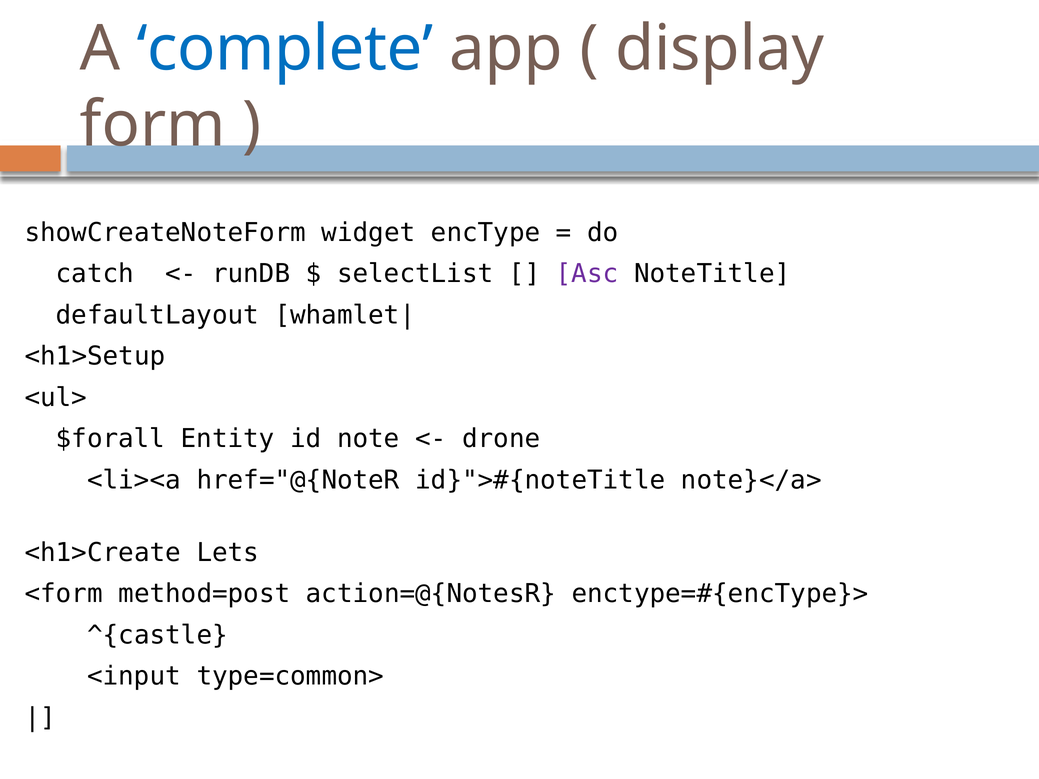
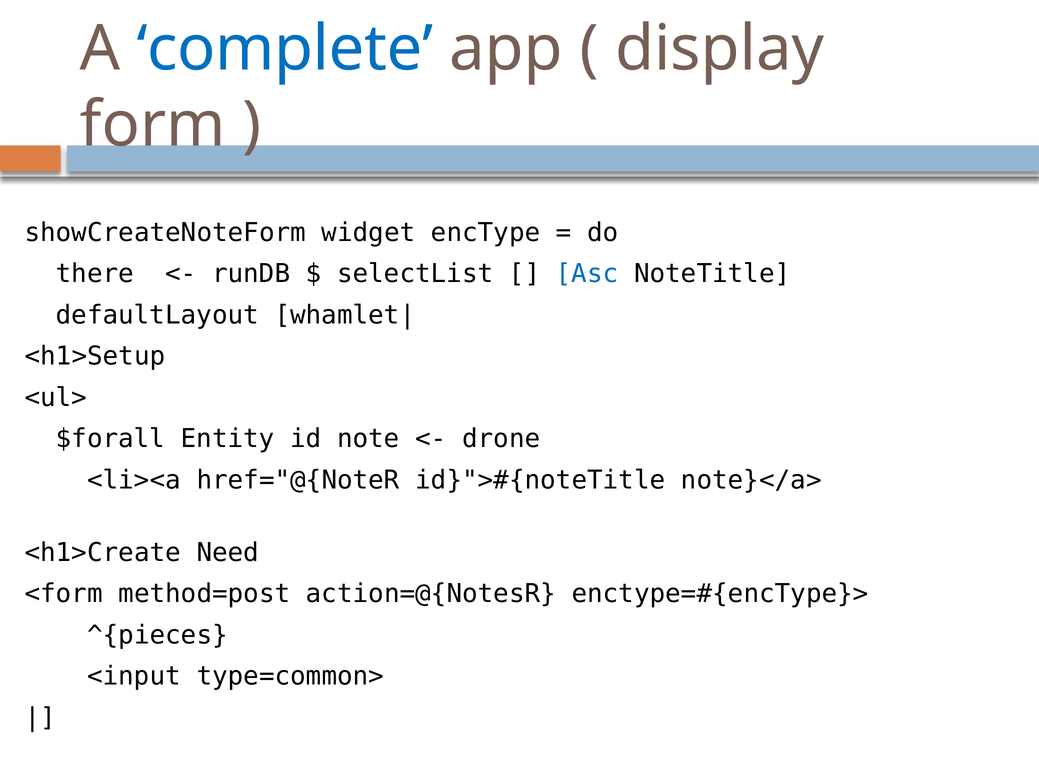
catch: catch -> there (95, 274)
Asc colour: purple -> blue (587, 274)
Lets: Lets -> Need (228, 553)
^{castle: ^{castle -> ^{pieces (157, 635)
